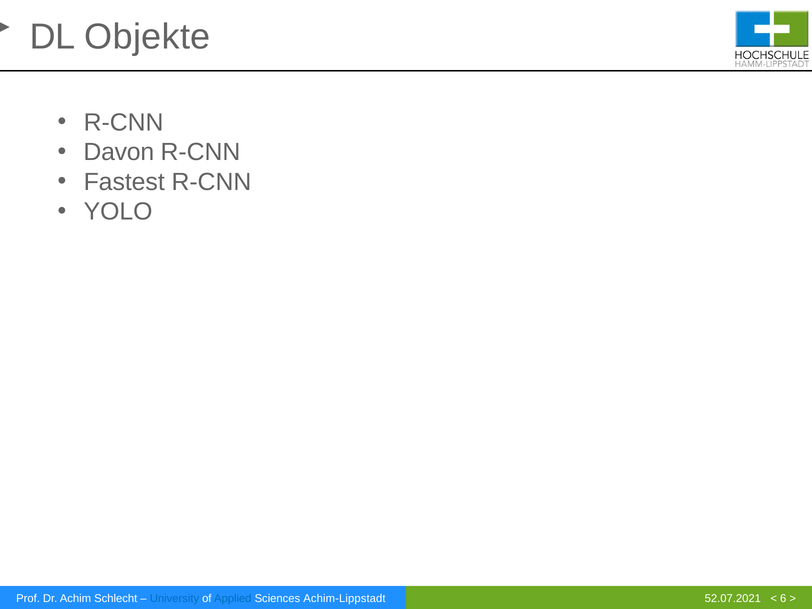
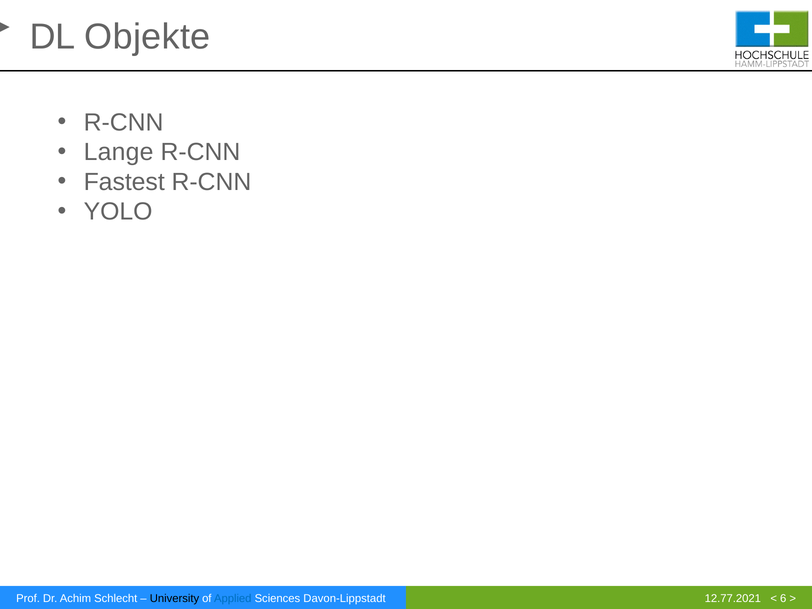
Davon: Davon -> Lange (119, 152)
University colour: blue -> black (174, 599)
Achim-Lippstadt: Achim-Lippstadt -> Davon-Lippstadt (345, 599)
52.07.2021: 52.07.2021 -> 12.77.2021 (733, 599)
